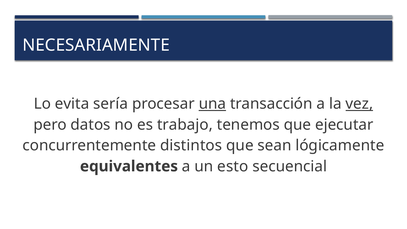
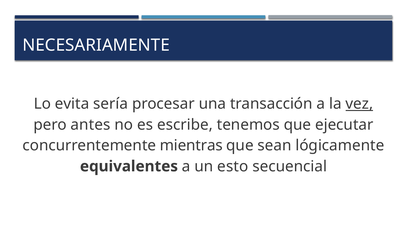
una underline: present -> none (212, 104)
datos: datos -> antes (91, 125)
trabajo: trabajo -> escribe (185, 125)
distintos: distintos -> mientras (191, 145)
